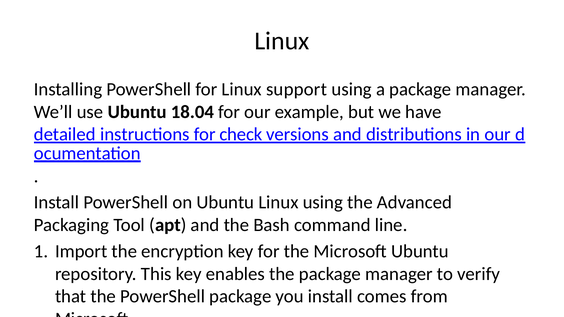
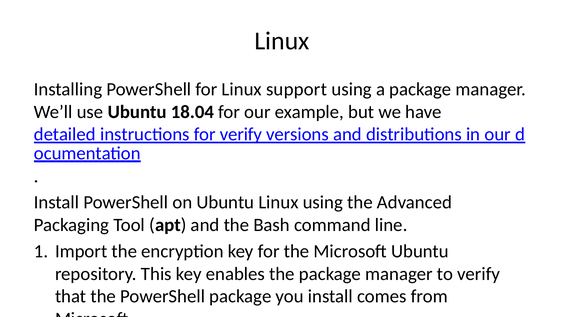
for check: check -> verify (241, 135)
